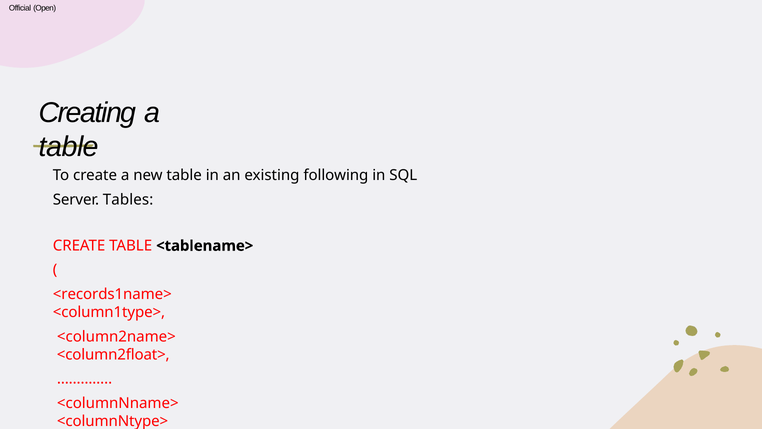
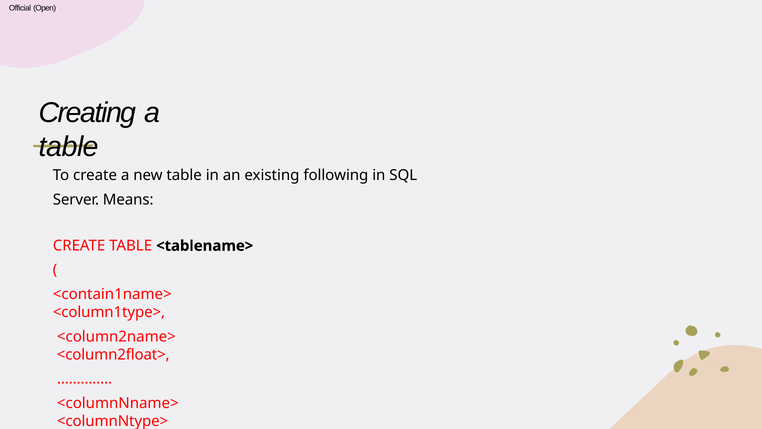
Tables: Tables -> Means (128, 200)
<records1name>: <records1name> -> <contain1name> (112, 294)
